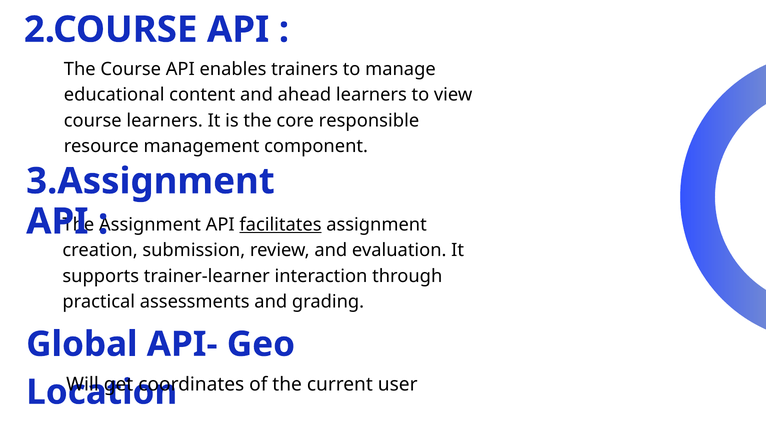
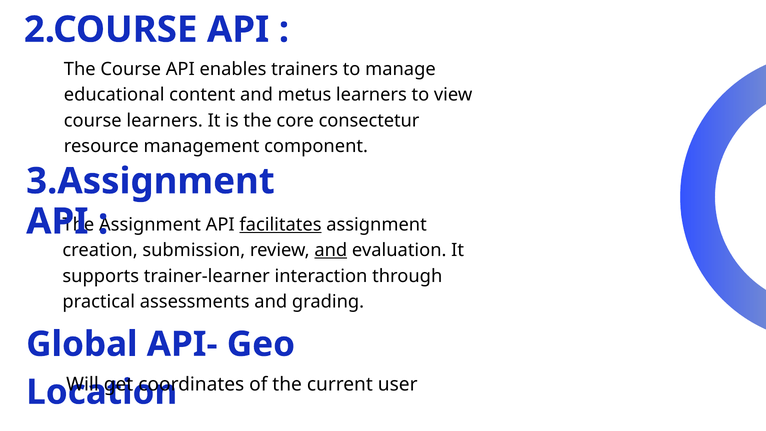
ahead: ahead -> metus (304, 95)
responsible: responsible -> consectetur (369, 121)
and underline: none -> present (331, 250)
